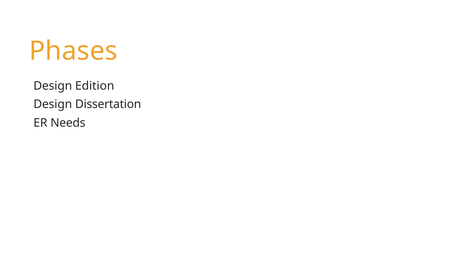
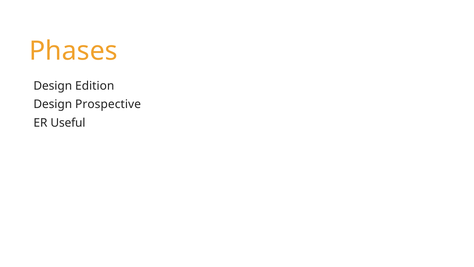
Dissertation: Dissertation -> Prospective (108, 104)
Needs: Needs -> Useful (68, 123)
